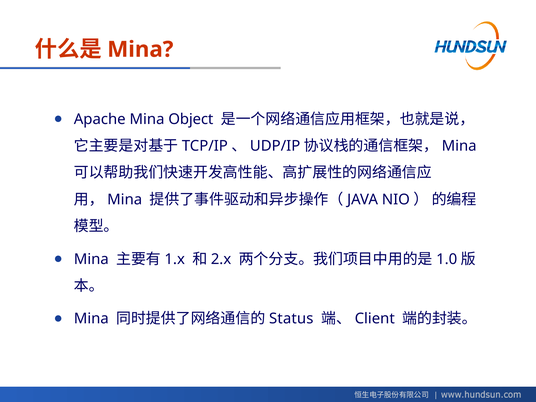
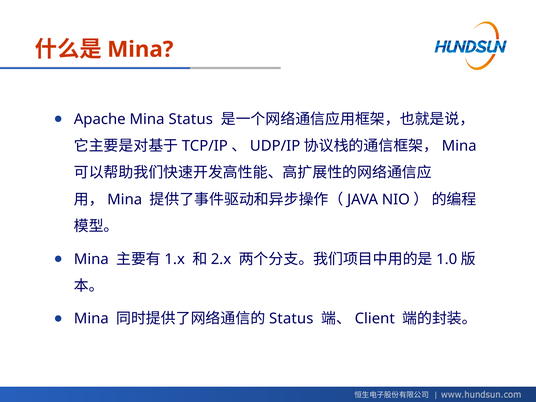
Mina Object: Object -> Status (191, 119)
